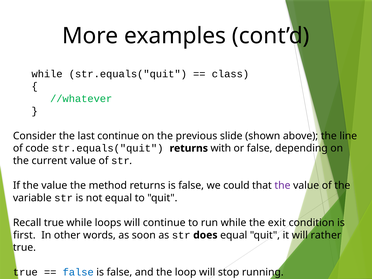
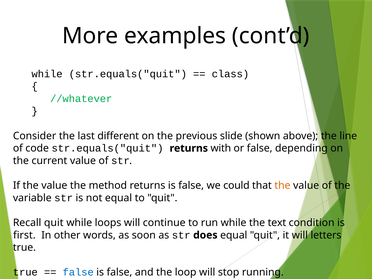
last continue: continue -> different (118, 136)
the colour: purple -> orange (282, 185)
Recall true: true -> quit (54, 223)
exit: exit -> text (277, 223)
rather: rather -> letters (326, 235)
